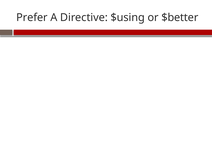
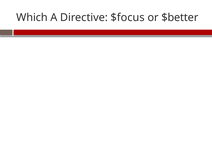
Prefer: Prefer -> Which (32, 18)
$using: $using -> $focus (128, 18)
